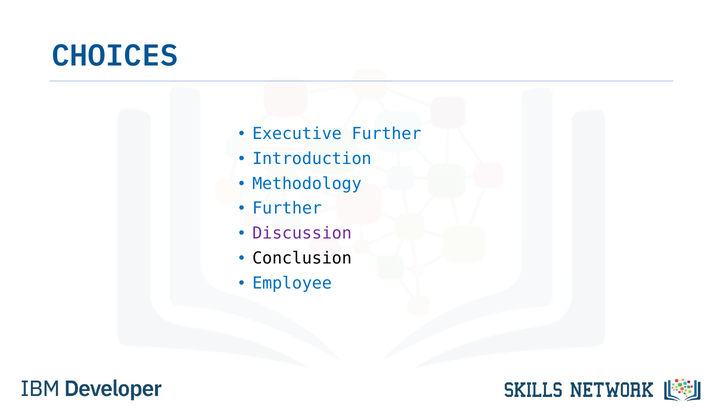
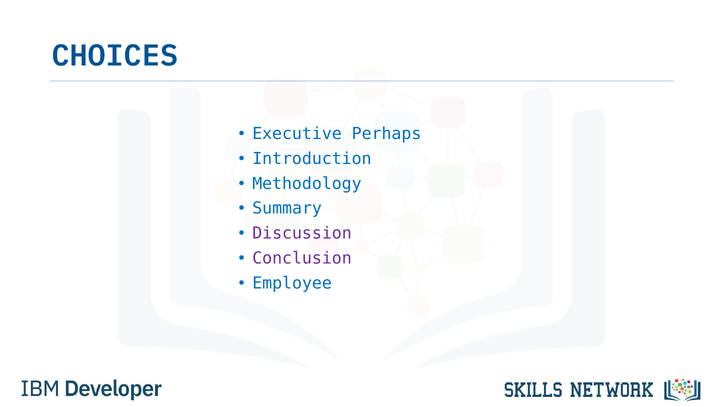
Executive Further: Further -> Perhaps (387, 134)
Further: Further -> Summary (287, 208)
Conclusion colour: black -> purple (302, 258)
